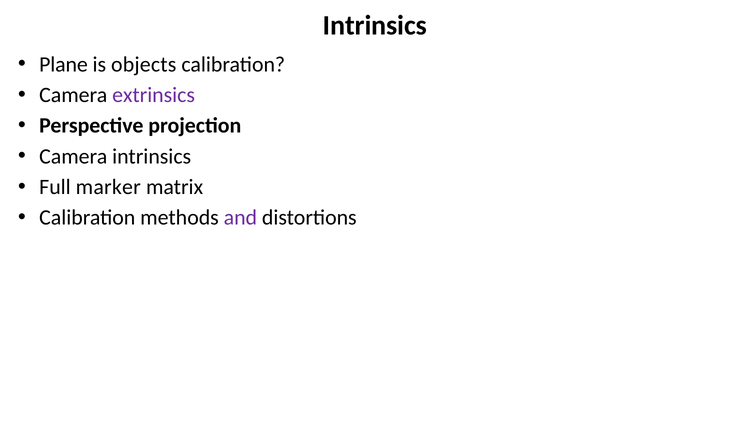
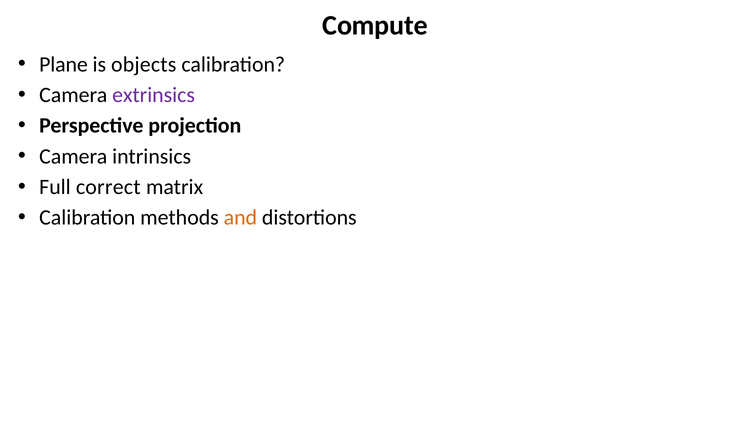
Intrinsics: Intrinsics -> Compute (375, 25)
marker: marker -> correct (108, 187)
and colour: purple -> orange (240, 218)
